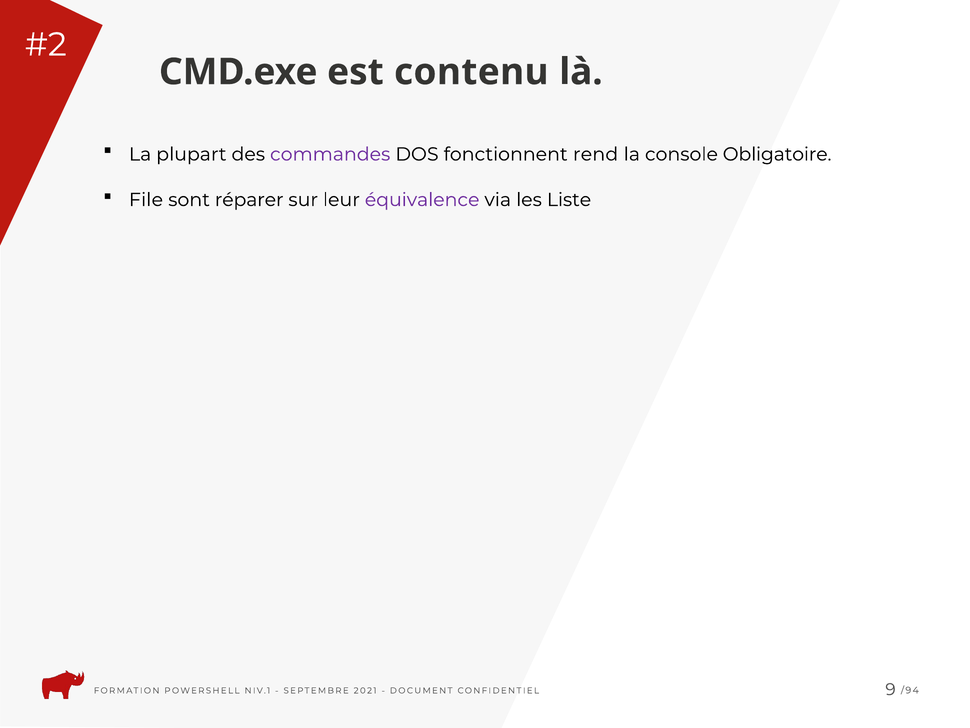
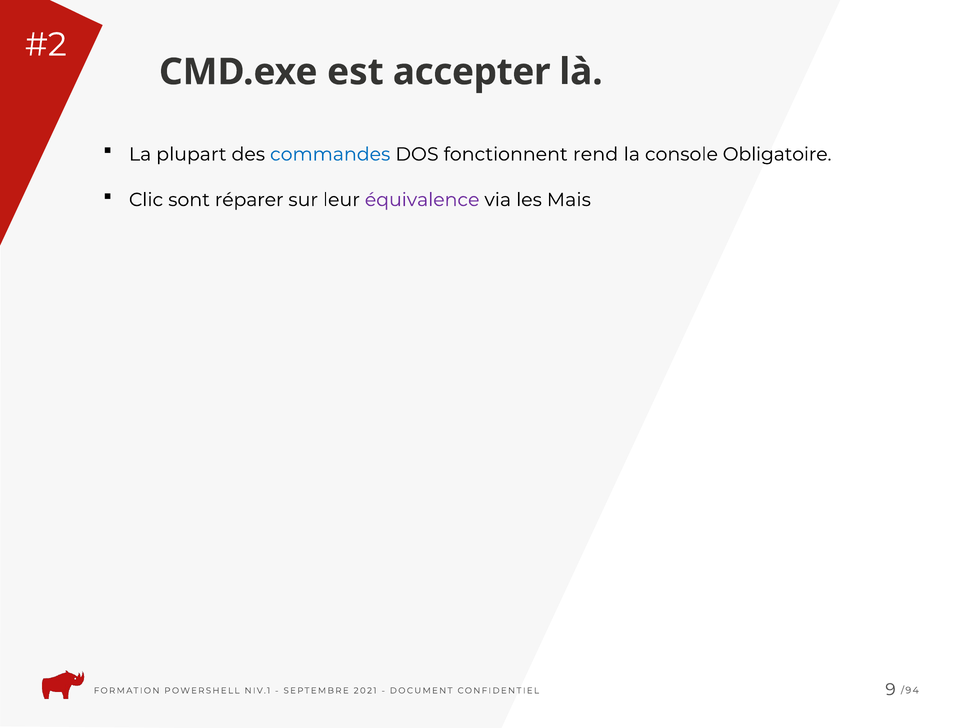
contenu: contenu -> accepter (472, 72)
commandes colour: purple -> blue (330, 154)
File: File -> Clic (146, 200)
Liste: Liste -> Mais (569, 200)
